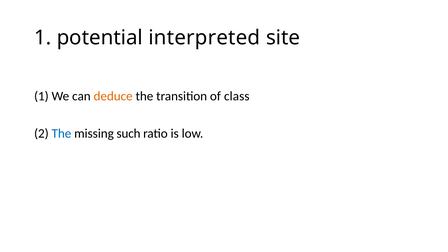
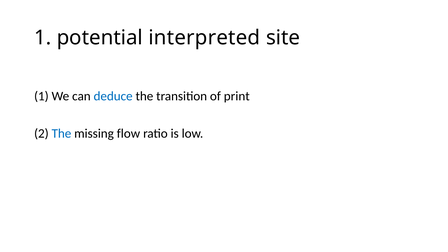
deduce colour: orange -> blue (113, 96)
class: class -> print (237, 96)
such: such -> flow (128, 134)
